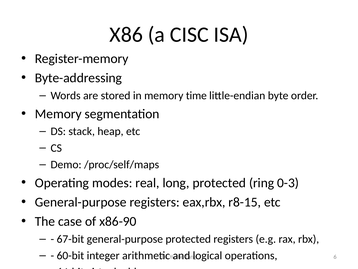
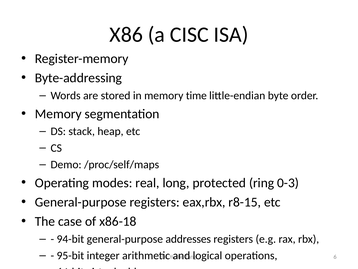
x86-90: x86-90 -> x86-18 (118, 221)
67-bit: 67-bit -> 94-bit (70, 239)
general-purpose protected: protected -> addresses (188, 239)
60-bit: 60-bit -> 95-bit (70, 255)
